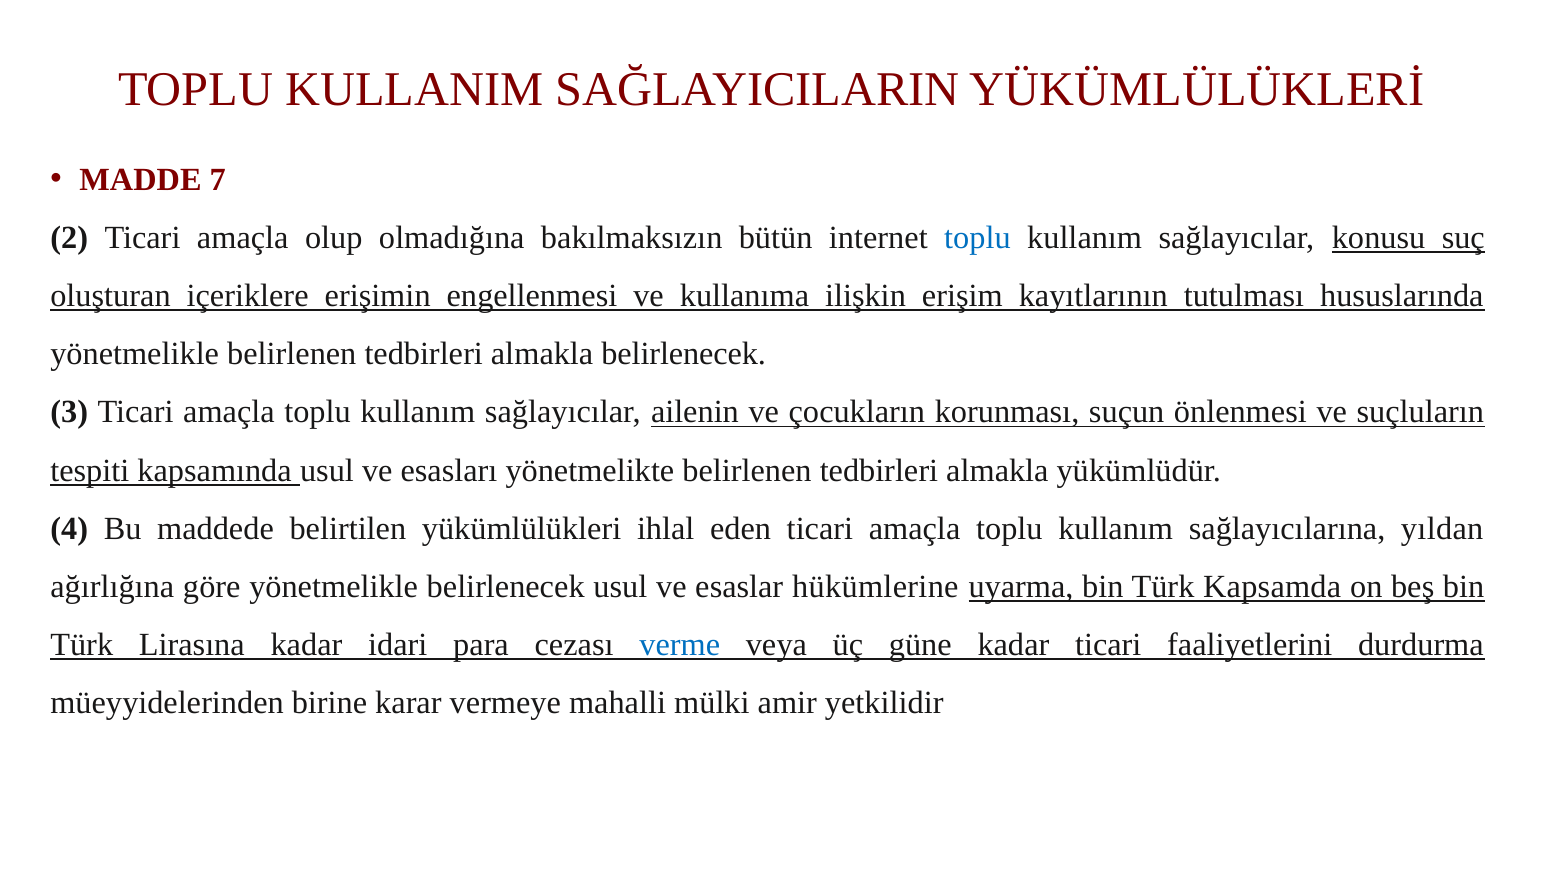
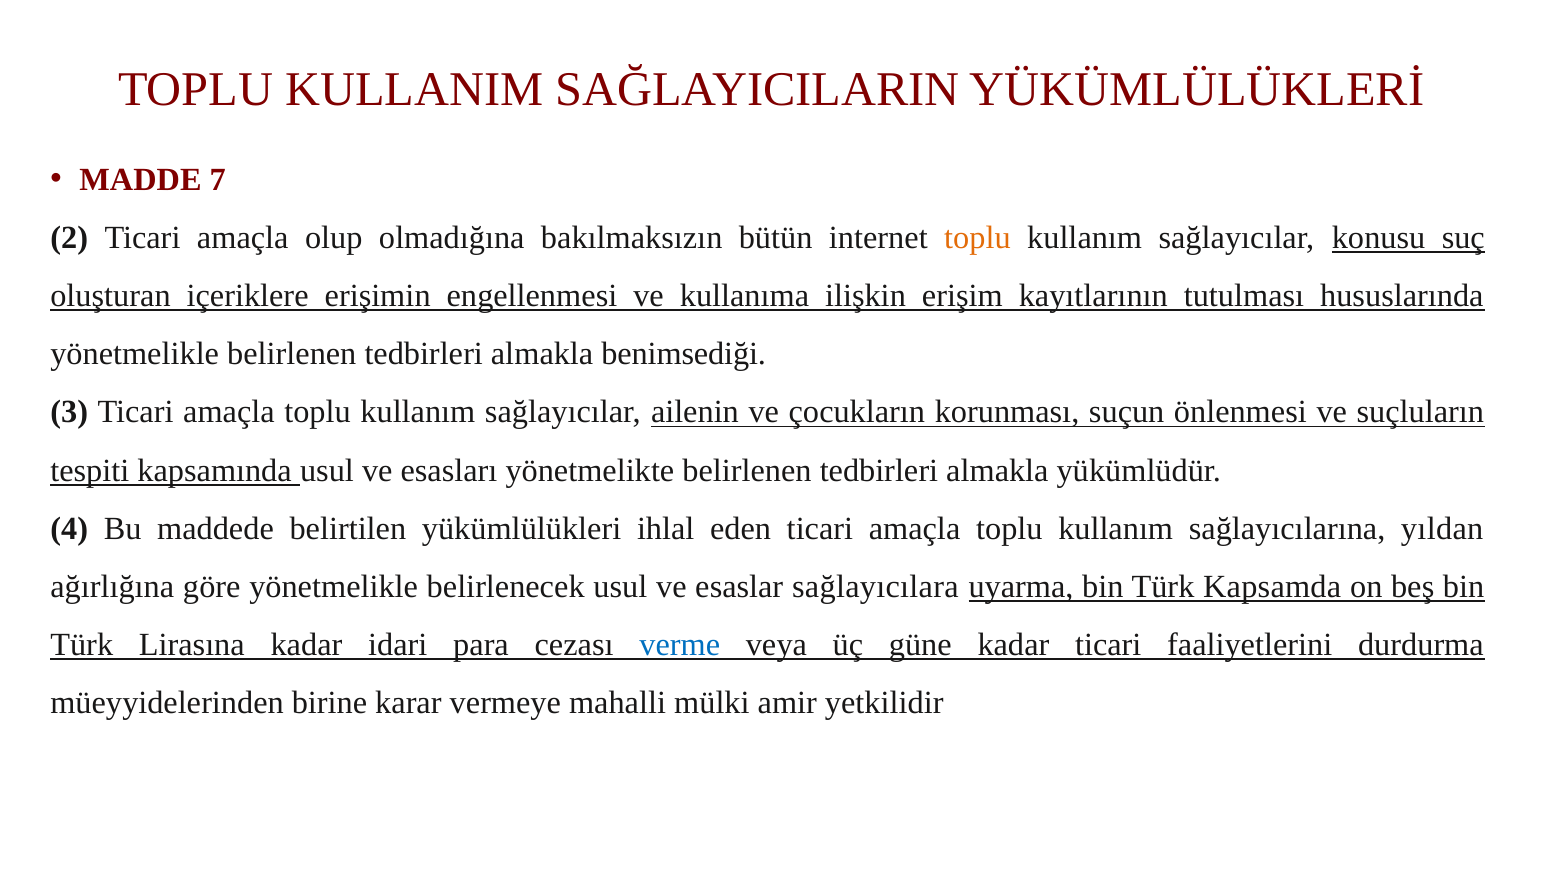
toplu colour: blue -> orange (977, 238)
almakla belirlenecek: belirlenecek -> benimsediği (684, 354)
hükümlerine: hükümlerine -> sağlayıcılara (875, 587)
